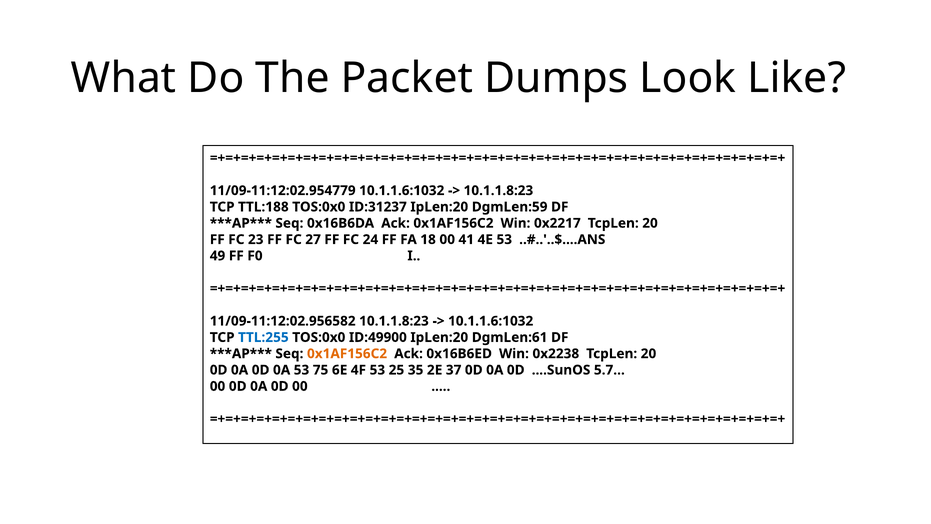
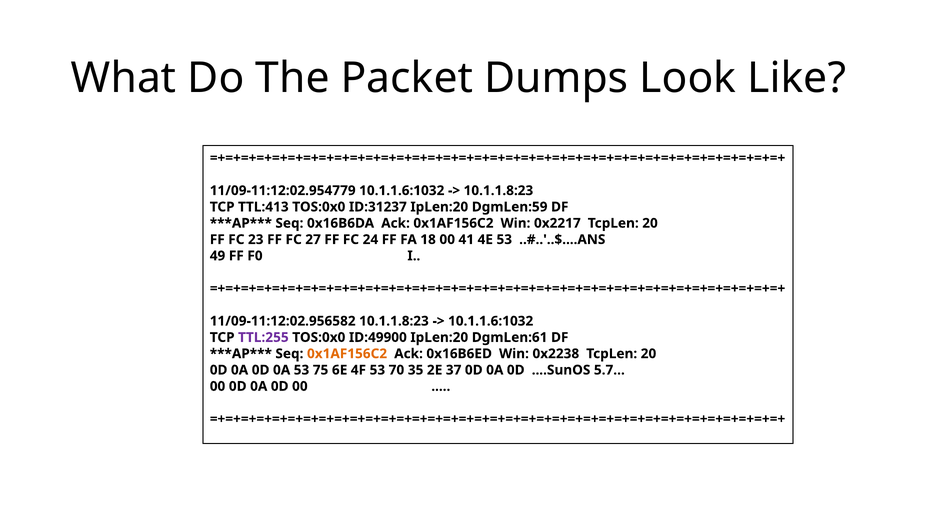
TTL:188: TTL:188 -> TTL:413 (263, 207)
TTL:255 colour: blue -> purple (263, 337)
25: 25 -> 70 (396, 370)
